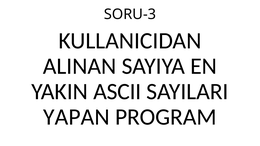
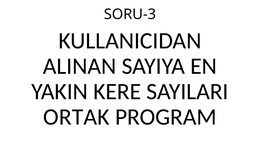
ASCII: ASCII -> KERE (117, 92)
YAPAN: YAPAN -> ORTAK (76, 117)
